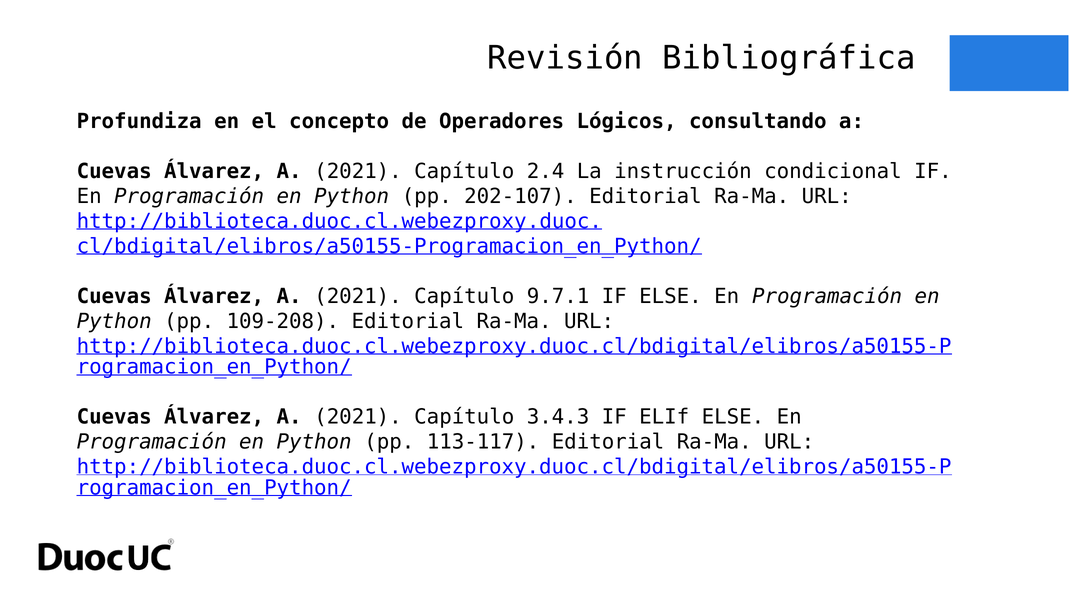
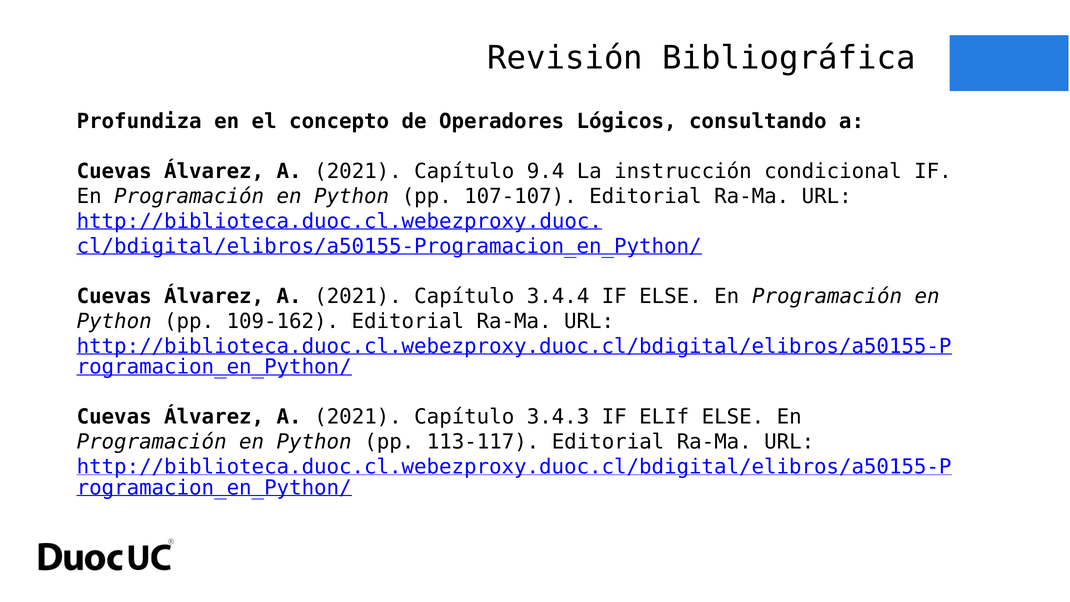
2.4: 2.4 -> 9.4 (546, 171)
202-107: 202-107 -> 107-107 (520, 196)
9.7.1: 9.7.1 -> 3.4.4 (558, 296)
109-208: 109-208 -> 109-162 (283, 321)
